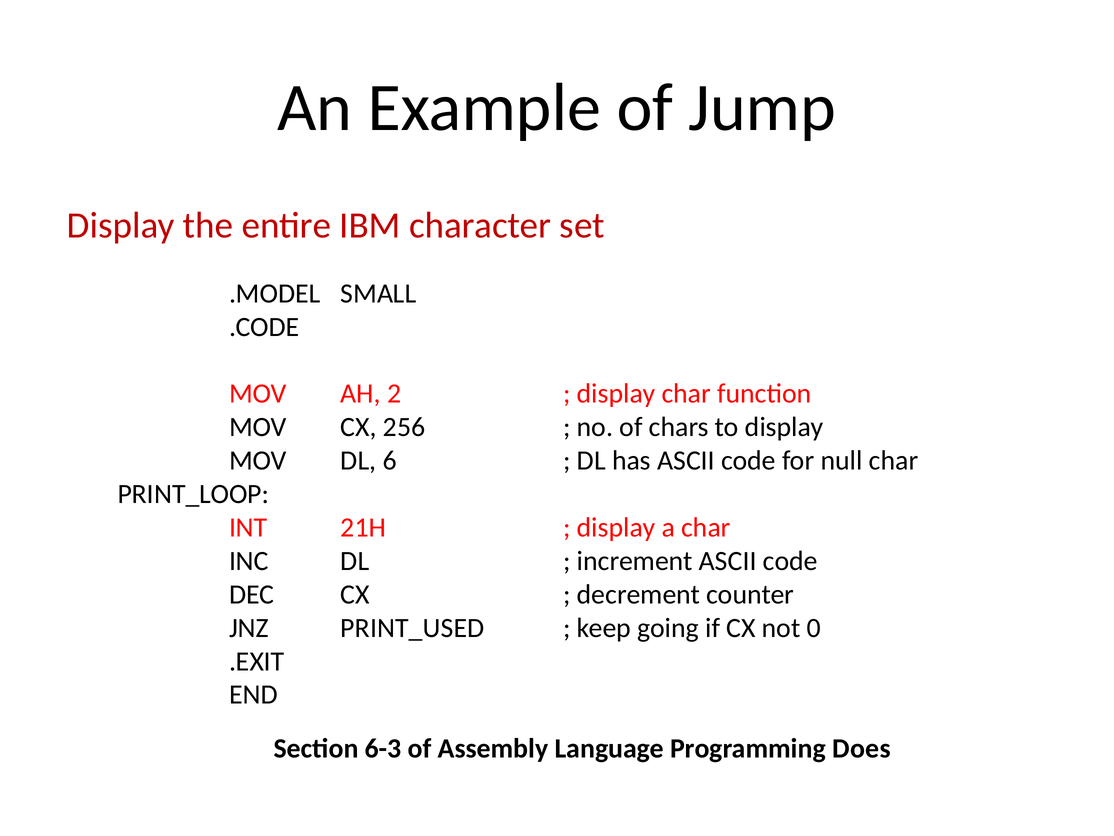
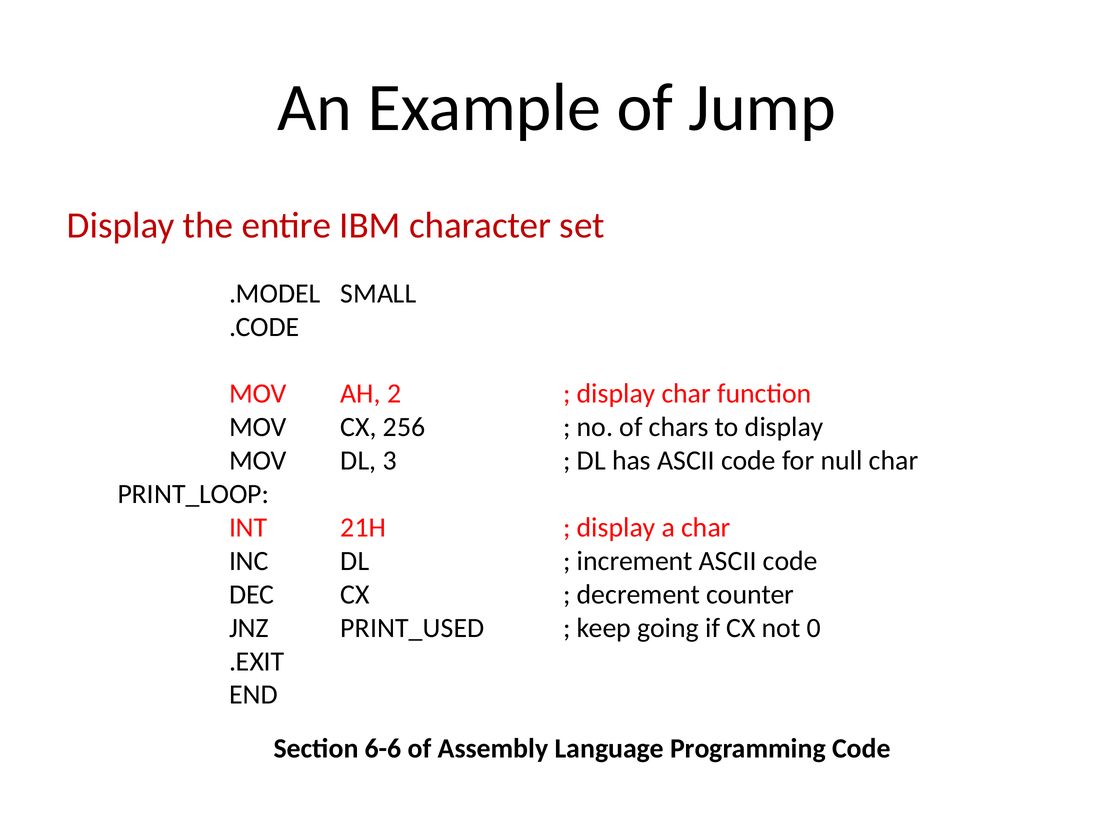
6: 6 -> 3 (390, 460)
6-3: 6-3 -> 6-6 (383, 748)
Programming Does: Does -> Code (862, 748)
